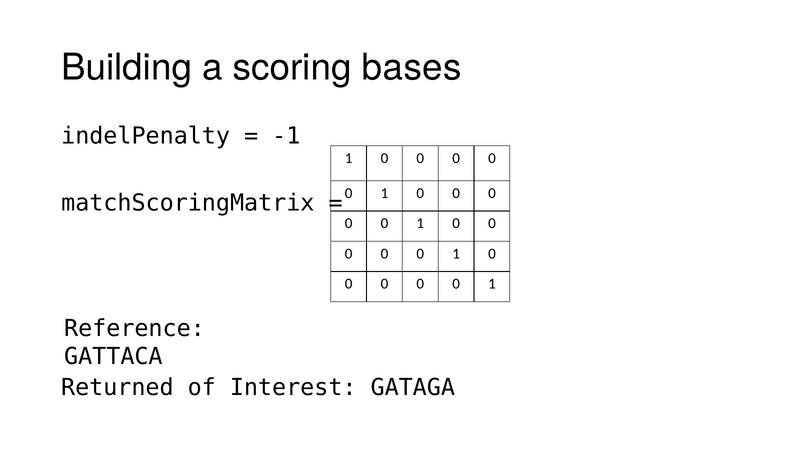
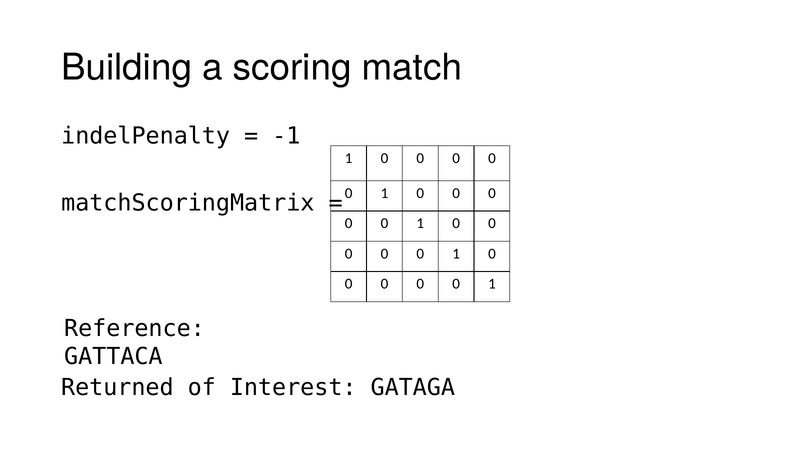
bases: bases -> match (412, 67)
